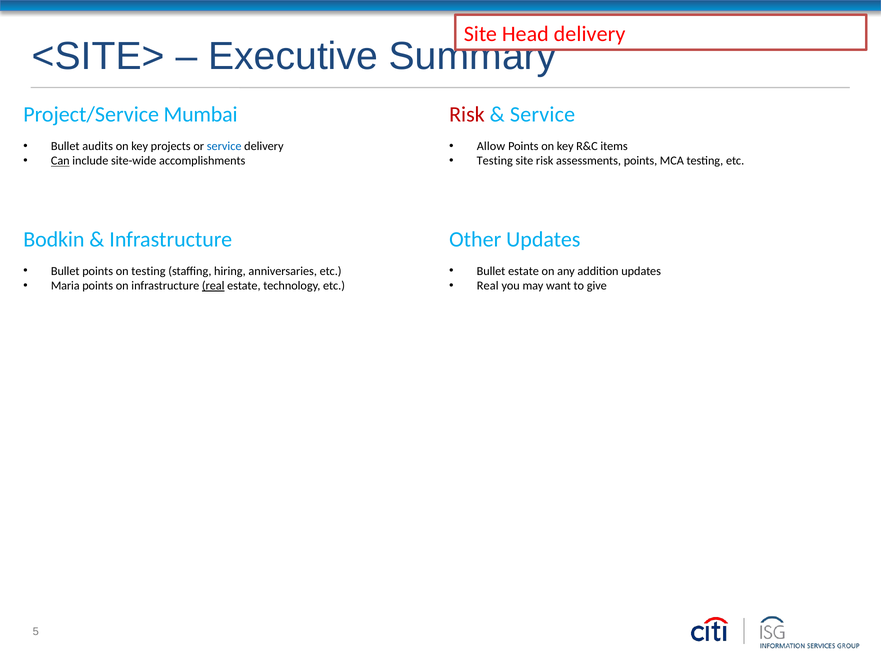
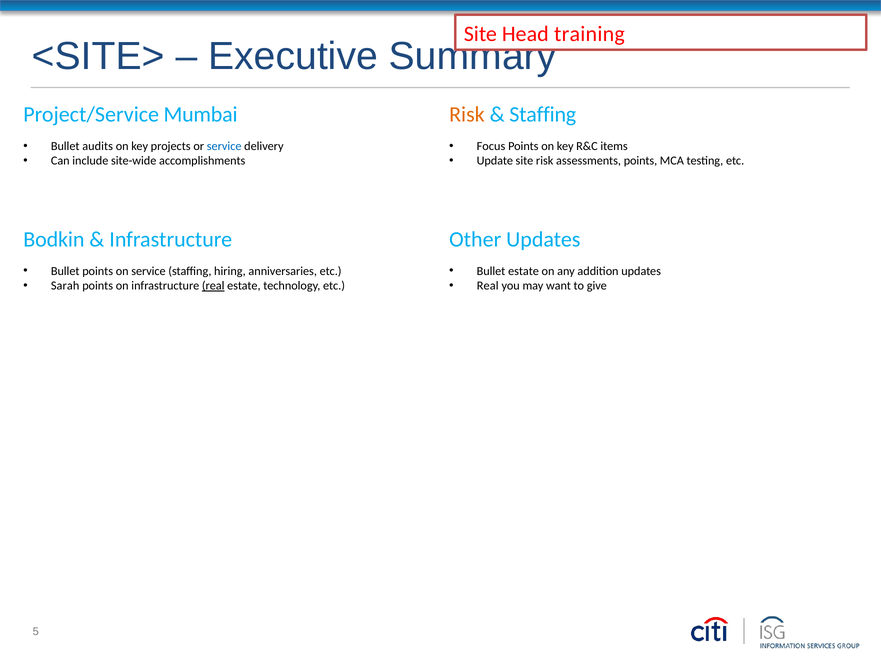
delivery: delivery -> training (589, 34)
Risk colour: red -> orange (467, 115)
Service: Service -> Staffing (543, 115)
Allow: Allow -> Focus (491, 146)
Can underline: present -> none (60, 161)
Testing: Testing -> Update (495, 161)
on testing: testing -> service (149, 271)
Maria: Maria -> Sarah (65, 286)
